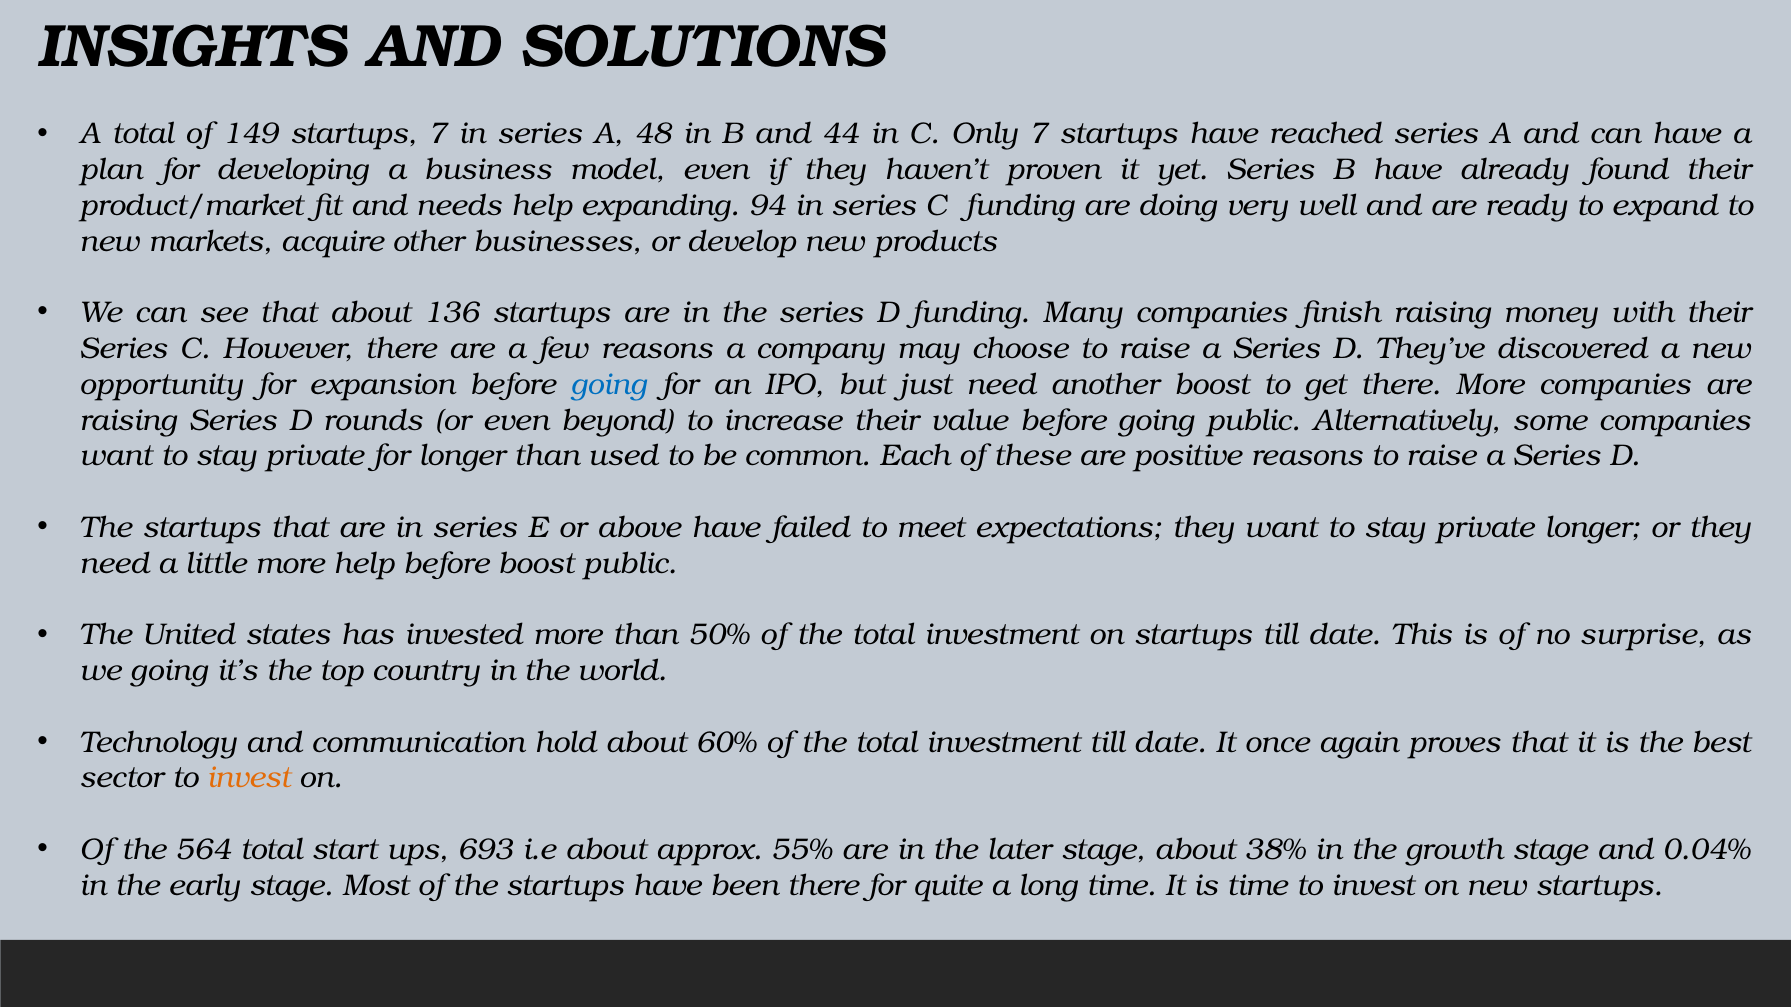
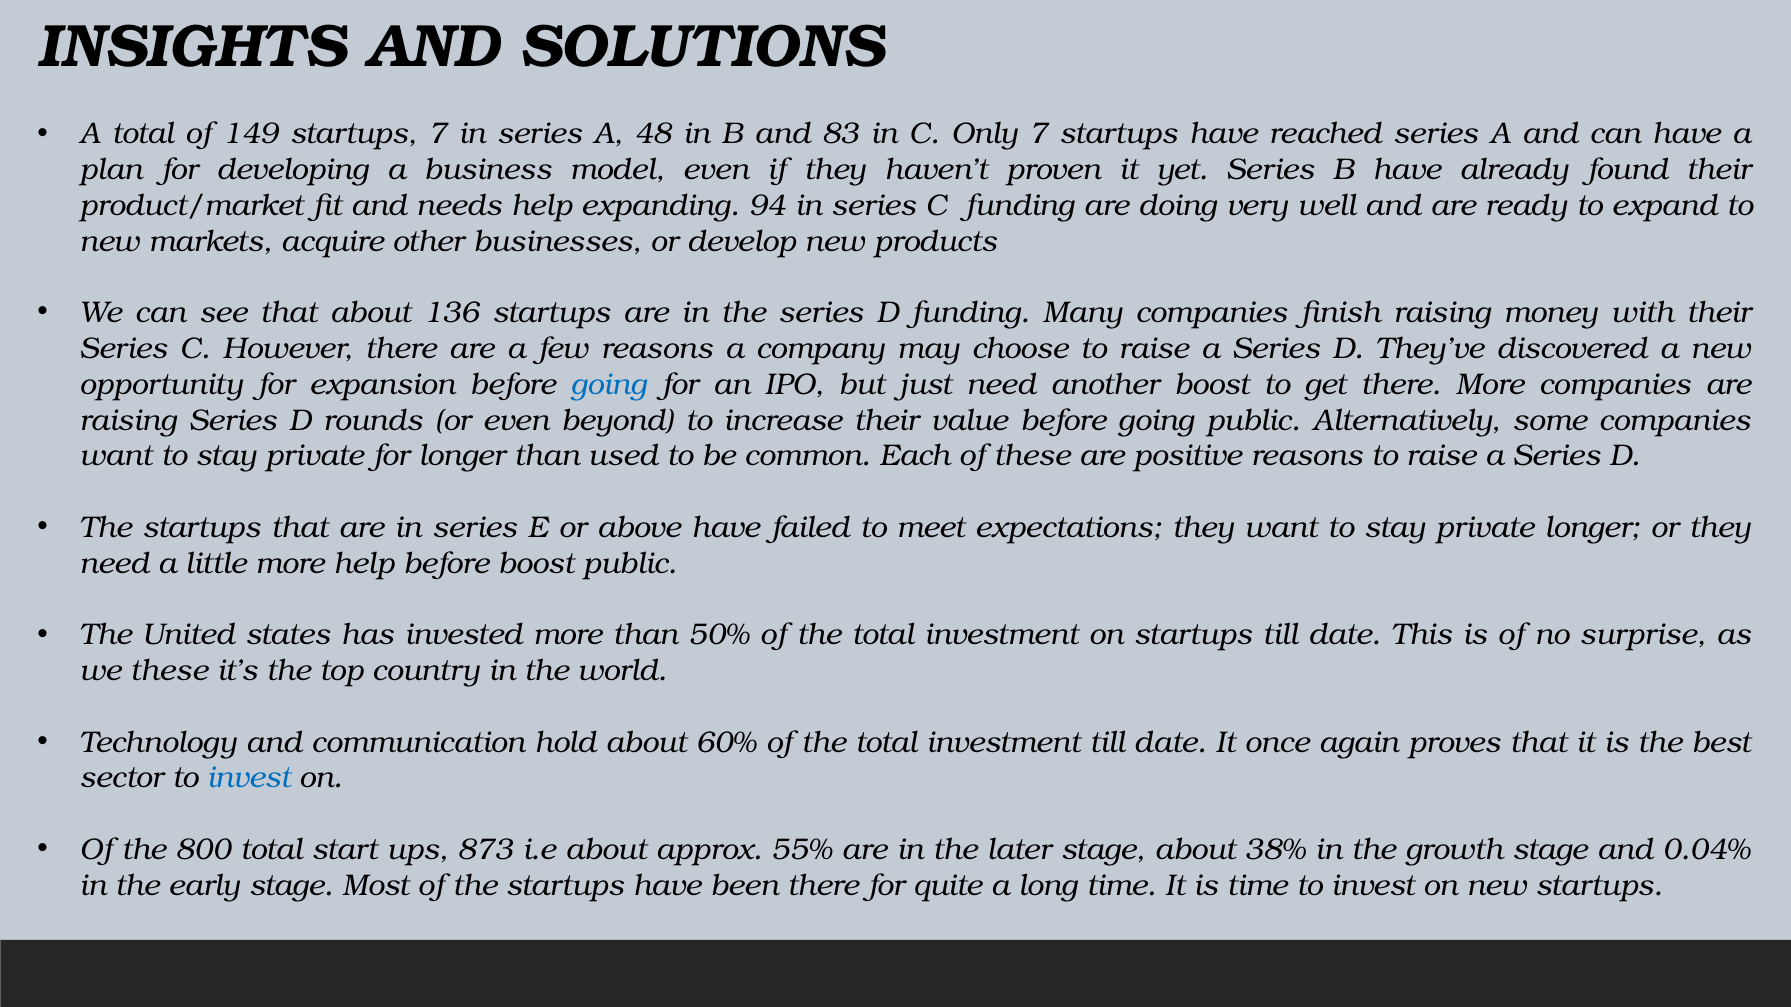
44: 44 -> 83 (841, 134)
we going: going -> these (169, 671)
invest colour: orange -> blue (249, 778)
564: 564 -> 800 (203, 850)
693: 693 -> 873 (485, 850)
